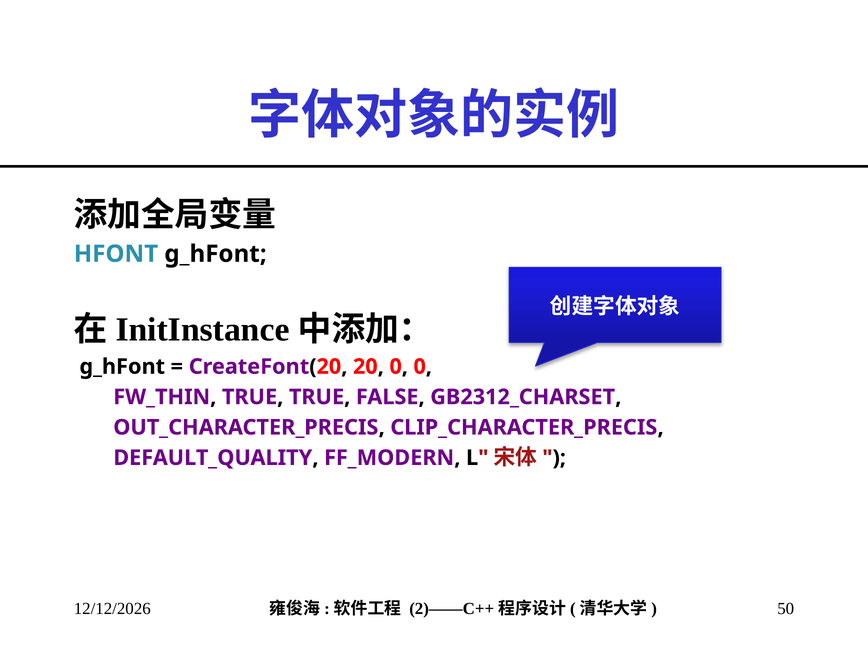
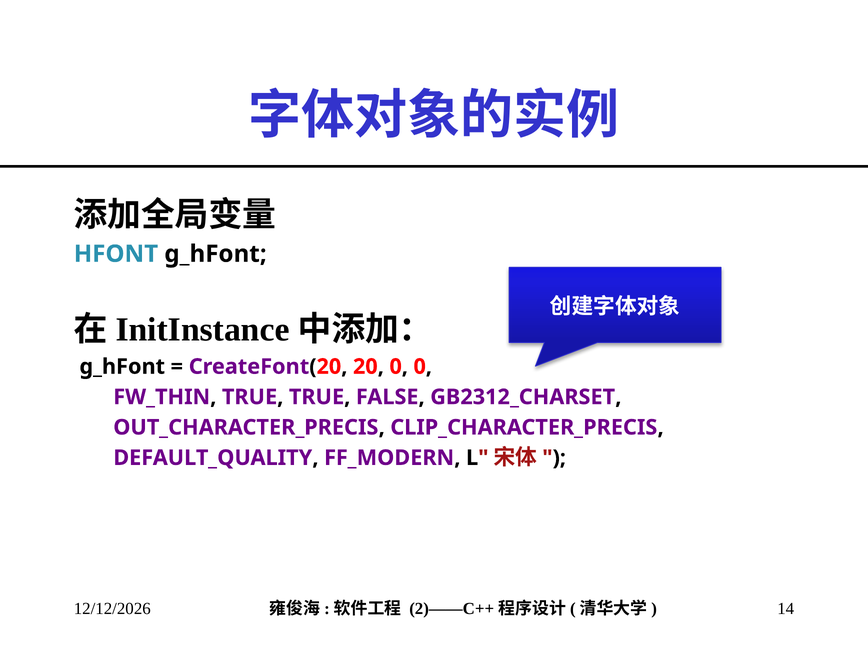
50: 50 -> 14 (786, 609)
